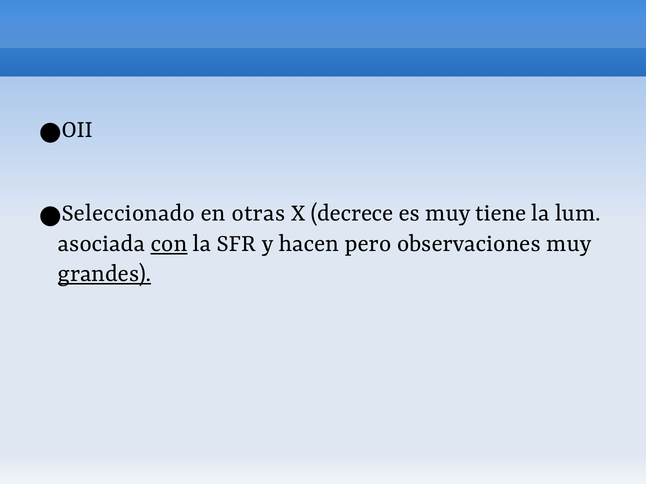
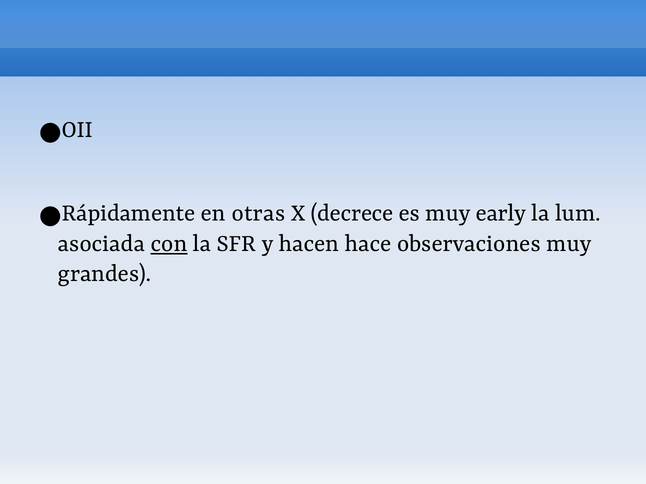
Seleccionado: Seleccionado -> Rápidamente (128, 212)
tiene: tiene -> early (501, 212)
pero: pero -> hace (368, 243)
grandes underline: present -> none (105, 273)
